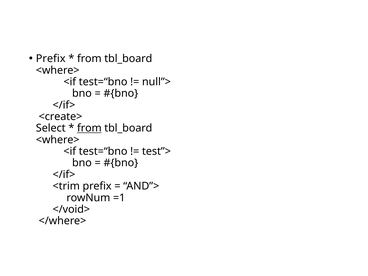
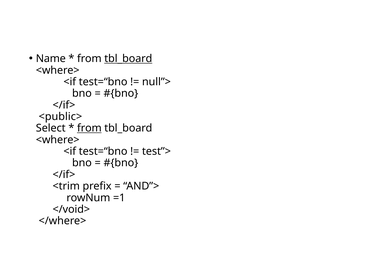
Prefix: Prefix -> Name (51, 59)
tbl_board underline: none -> present (128, 59)
<create>: <create> -> <public> (60, 117)
